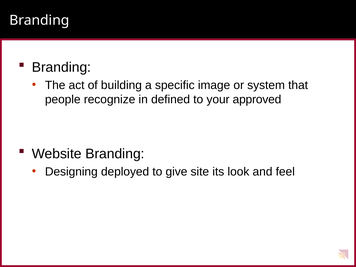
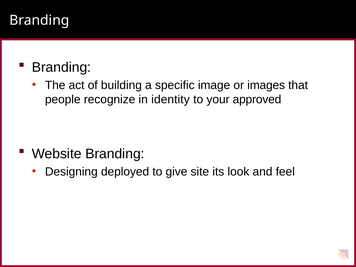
system: system -> images (266, 85)
defined: defined -> identity (170, 99)
